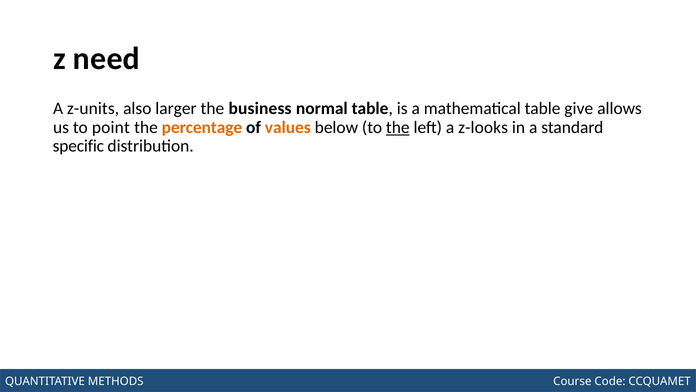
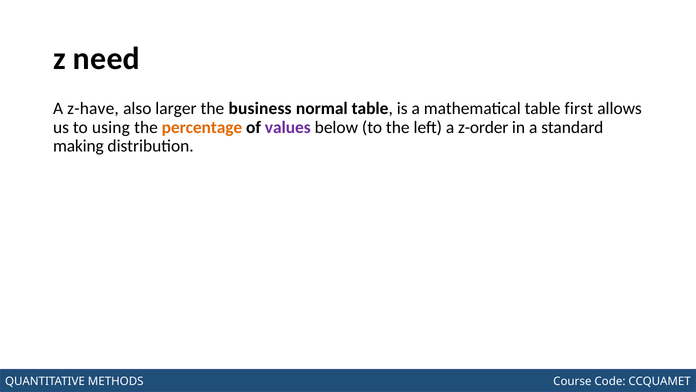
z-units: z-units -> z-have (93, 108)
give: give -> first (579, 108)
point: point -> using (111, 127)
values colour: orange -> purple (288, 127)
the underline: present -> none (398, 127)
z-looks: z-looks -> z-order (483, 127)
specific: specific -> making (78, 146)
